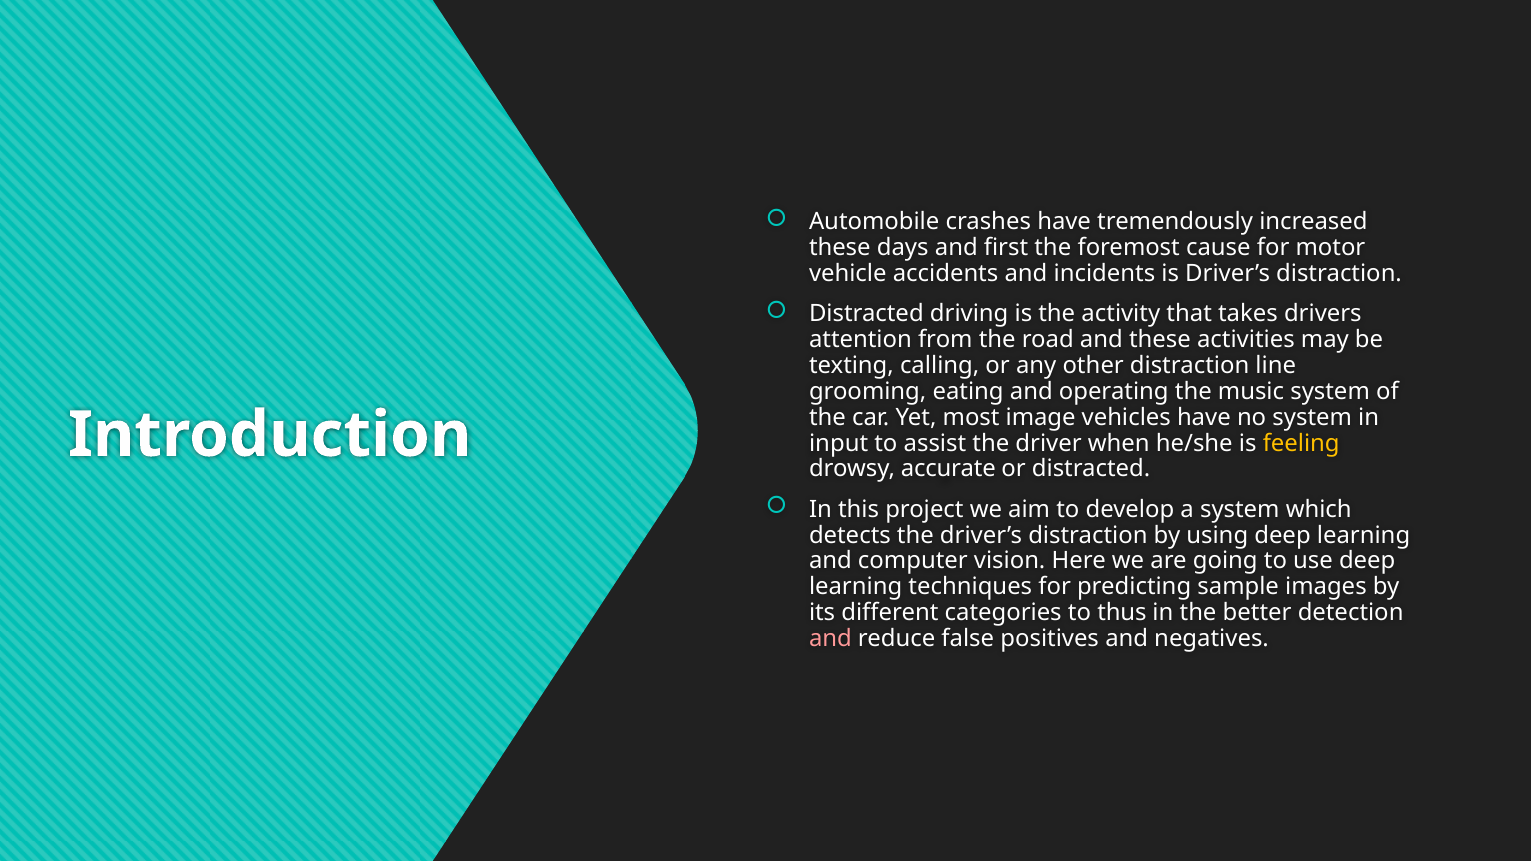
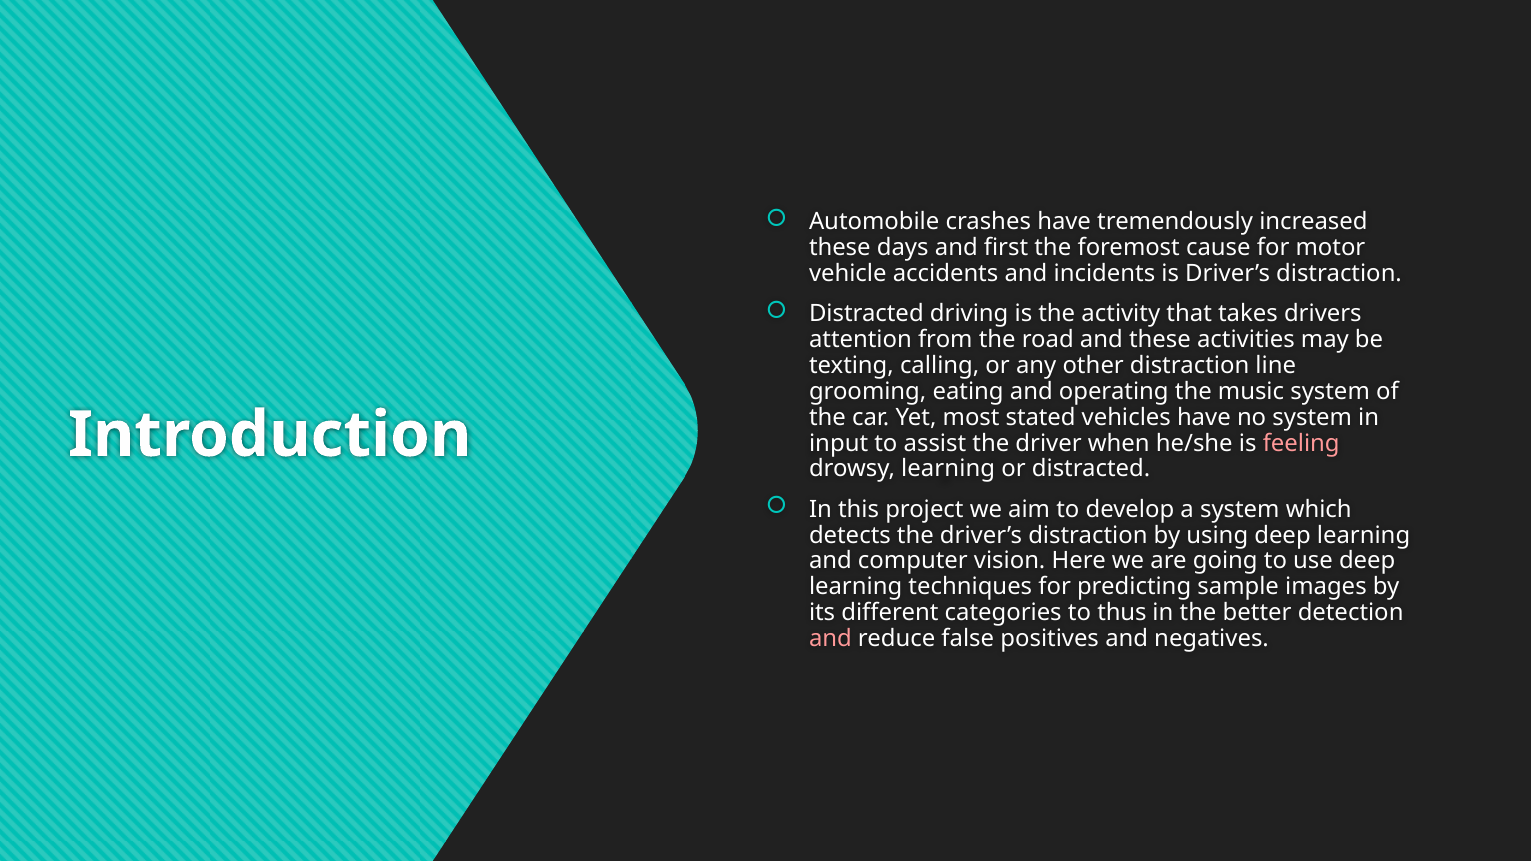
image: image -> stated (1041, 417)
feeling colour: yellow -> pink (1301, 443)
drowsy accurate: accurate -> learning (948, 469)
